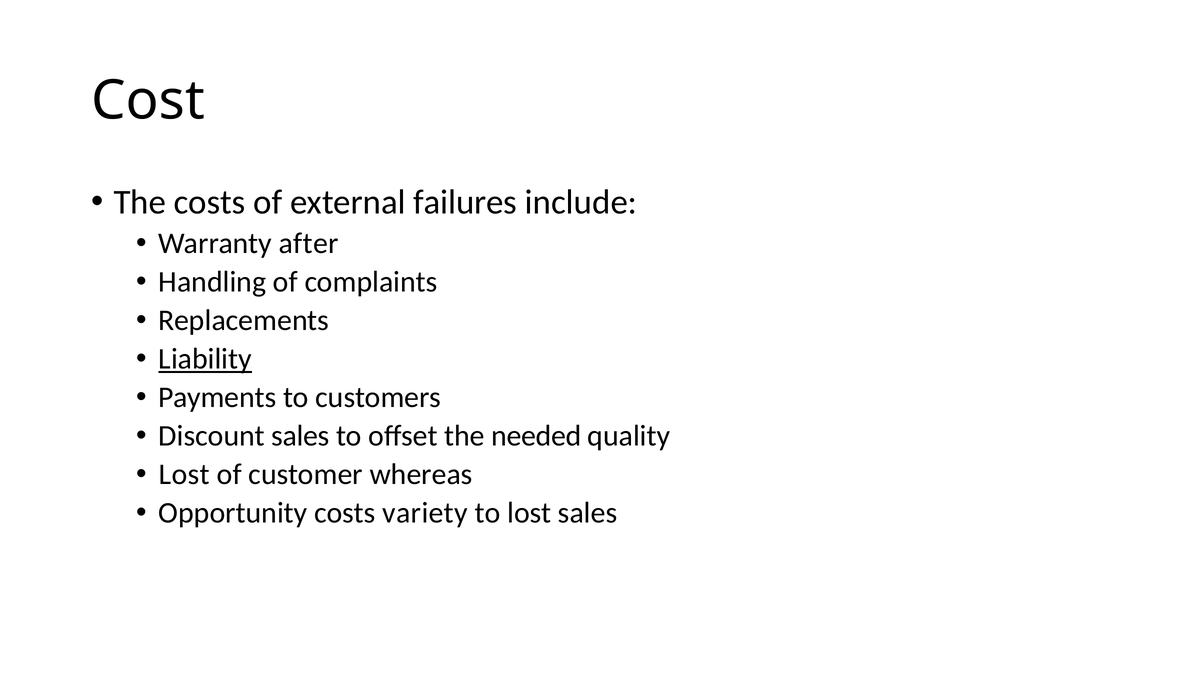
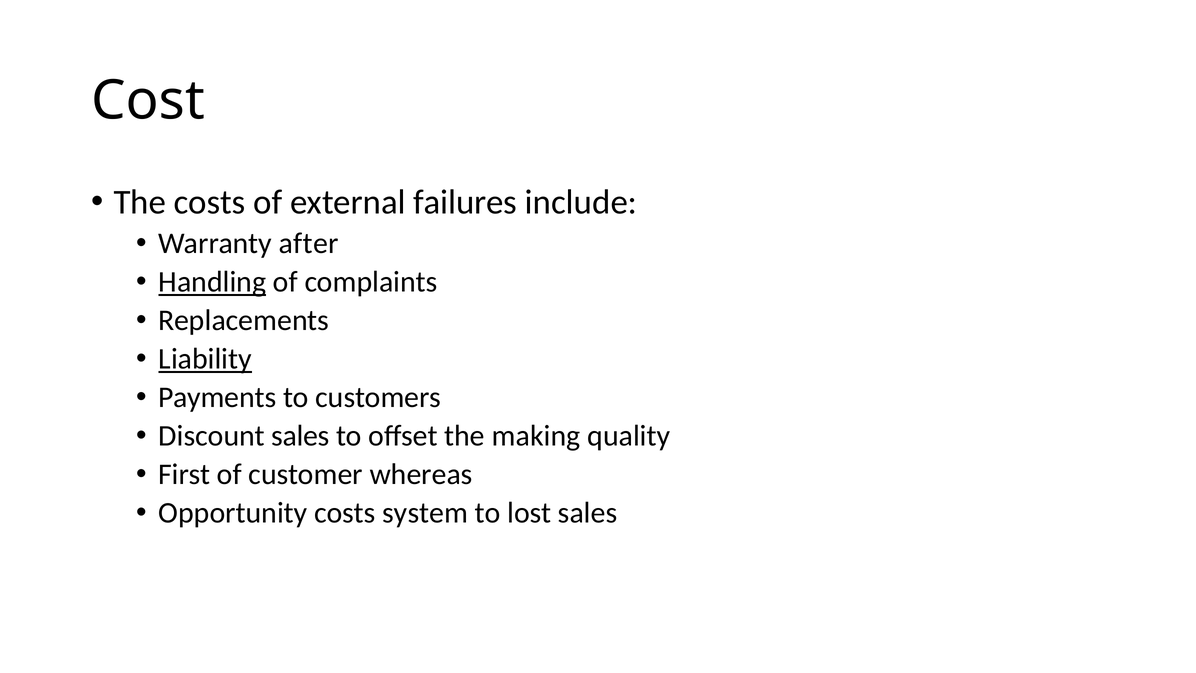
Handling underline: none -> present (212, 282)
needed: needed -> making (536, 436)
Lost: Lost -> First (184, 474)
variety: variety -> system (425, 513)
